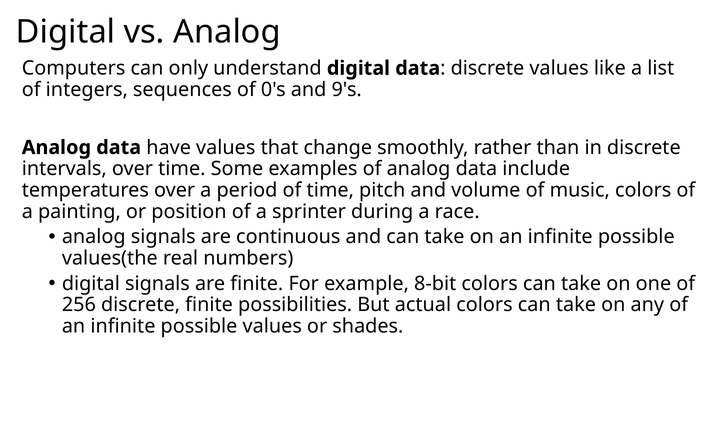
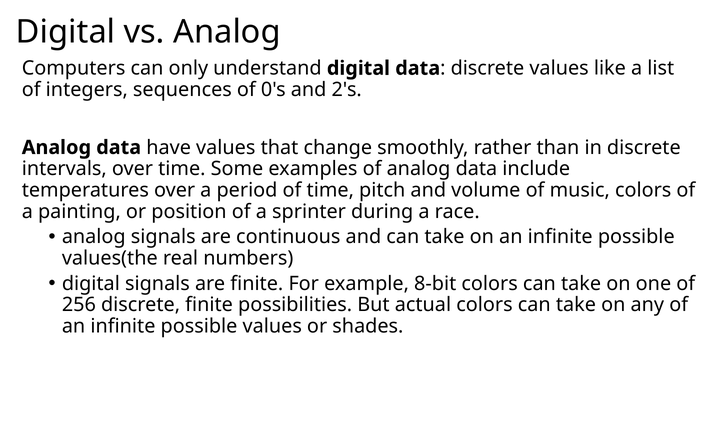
9's: 9's -> 2's (347, 90)
